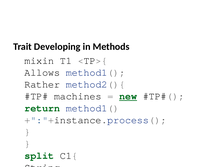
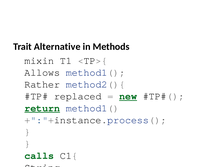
Developing: Developing -> Alternative (57, 47)
machines: machines -> replaced (78, 96)
return underline: none -> present (42, 108)
split: split -> calls (39, 155)
